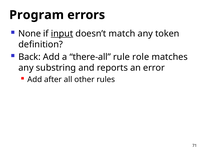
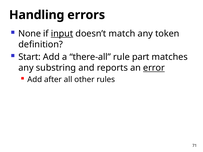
Program: Program -> Handling (37, 15)
Back: Back -> Start (30, 57)
role: role -> part (141, 57)
error underline: none -> present (154, 68)
